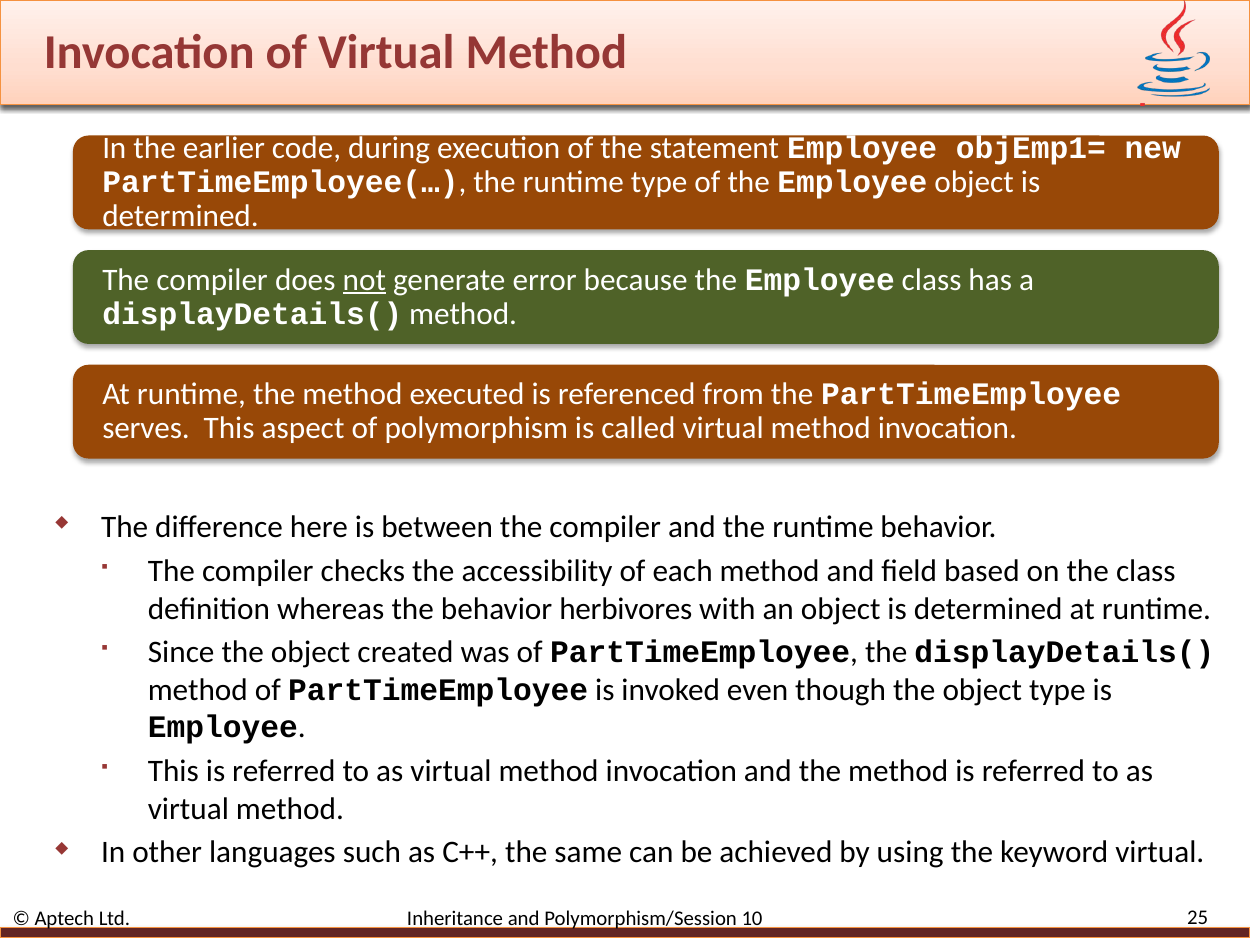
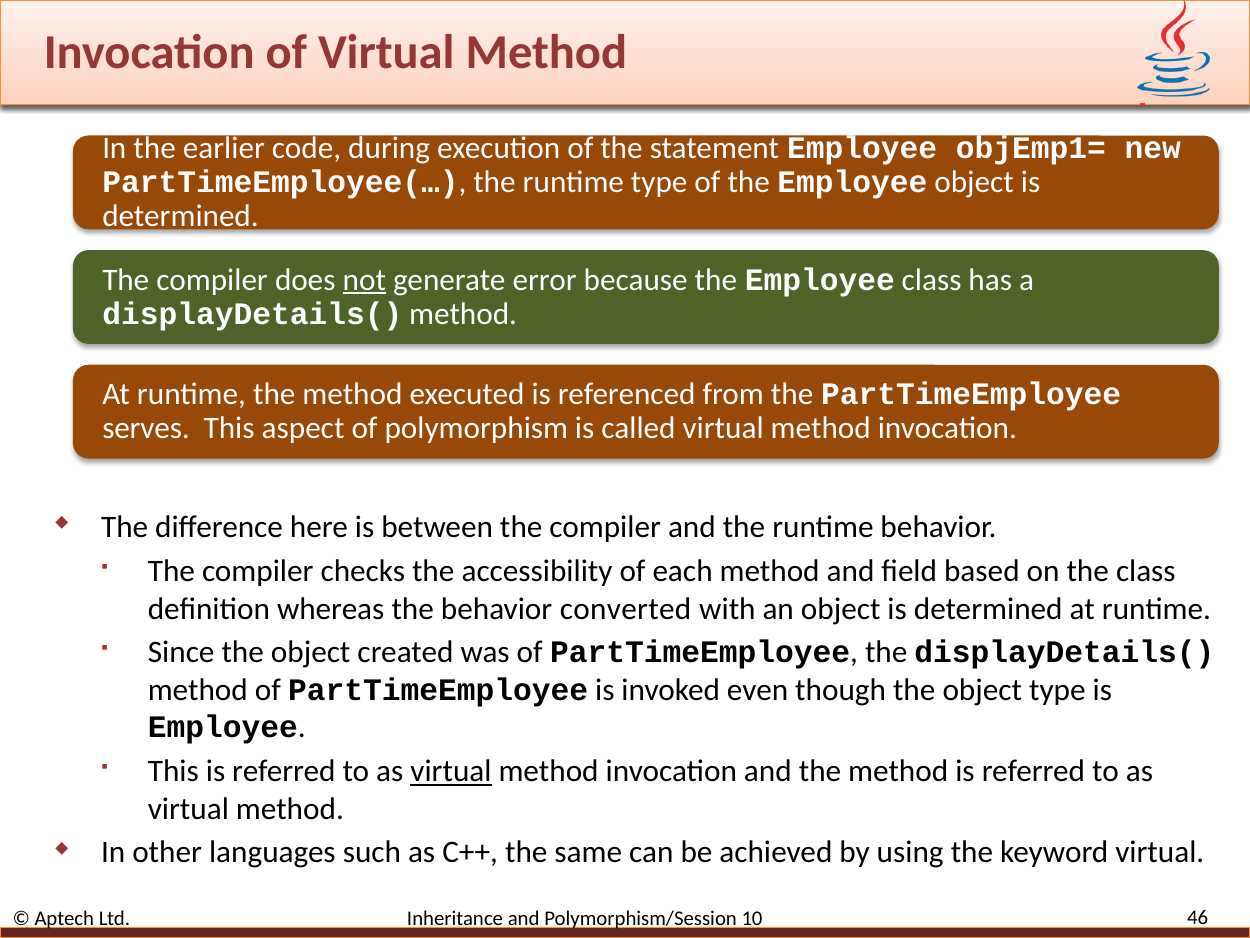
herbivores: herbivores -> converted (626, 608)
virtual underline: none -> present (451, 771)
25: 25 -> 46 (1198, 917)
